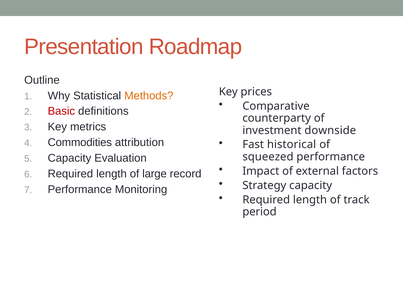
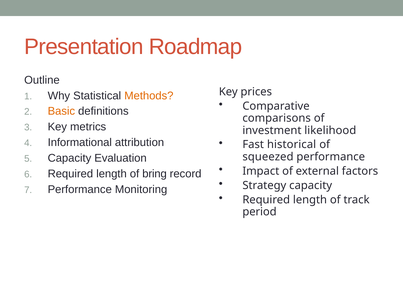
Basic colour: red -> orange (61, 111)
counterparty: counterparty -> comparisons (277, 118)
downside: downside -> likelihood (330, 130)
Commodities: Commodities -> Informational (80, 143)
large: large -> bring (155, 174)
